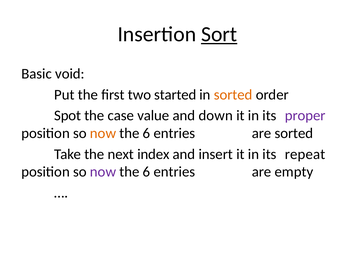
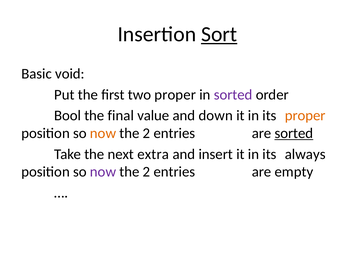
two started: started -> proper (175, 95)
sorted colour: orange -> purple (233, 95)
Spot: Spot -> Bool (68, 116)
case: case -> final (121, 116)
proper colour: purple -> orange (305, 116)
6: 6 -> 2 (146, 133)
sorted underline: none -> present (294, 133)
index: index -> extra (153, 154)
repeat: repeat -> always (305, 154)
6: 6 -> 2 (146, 172)
